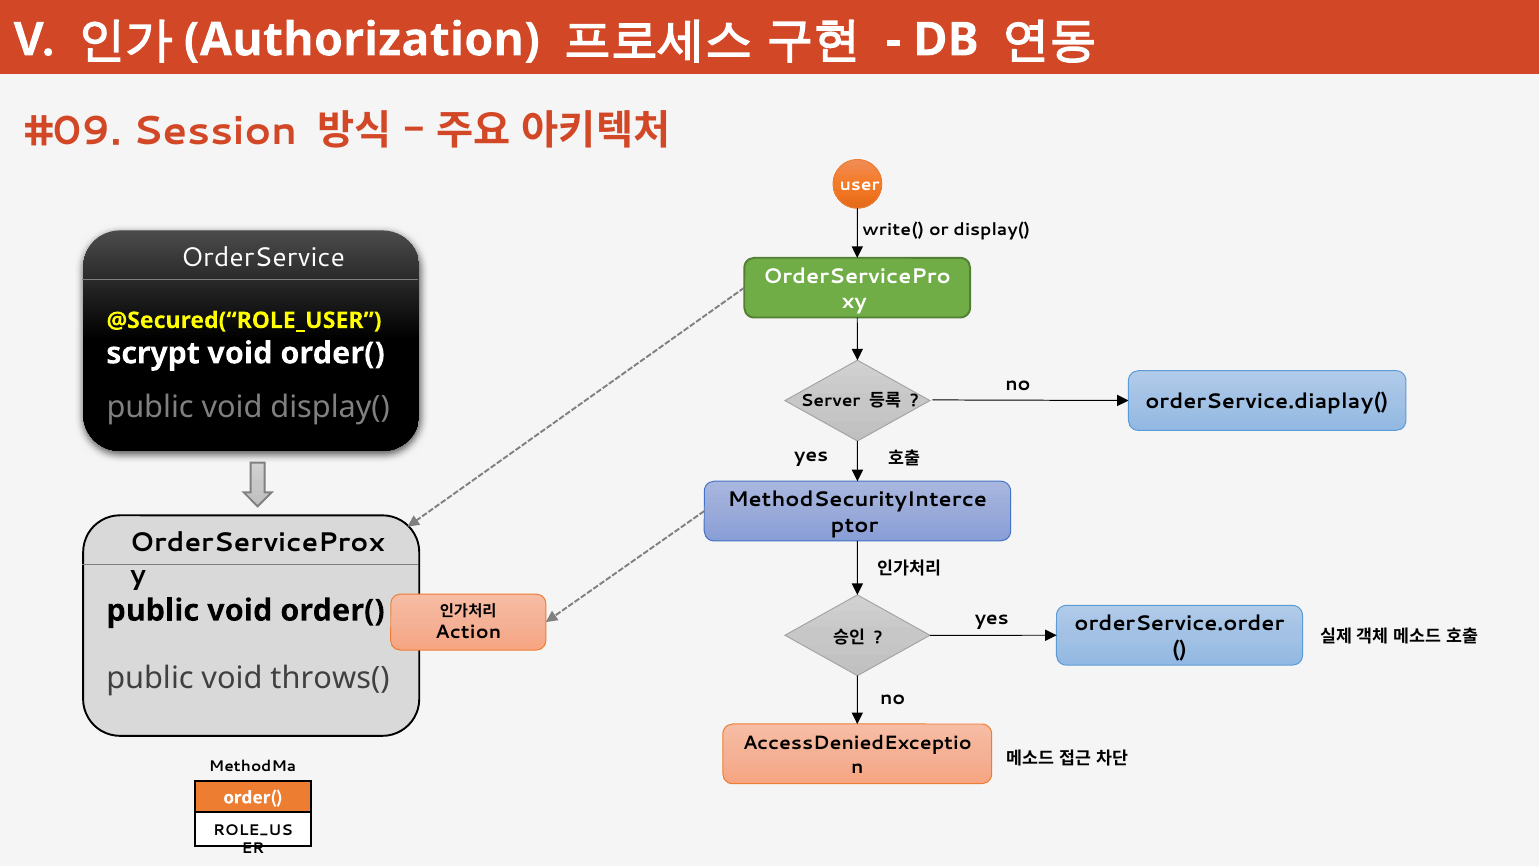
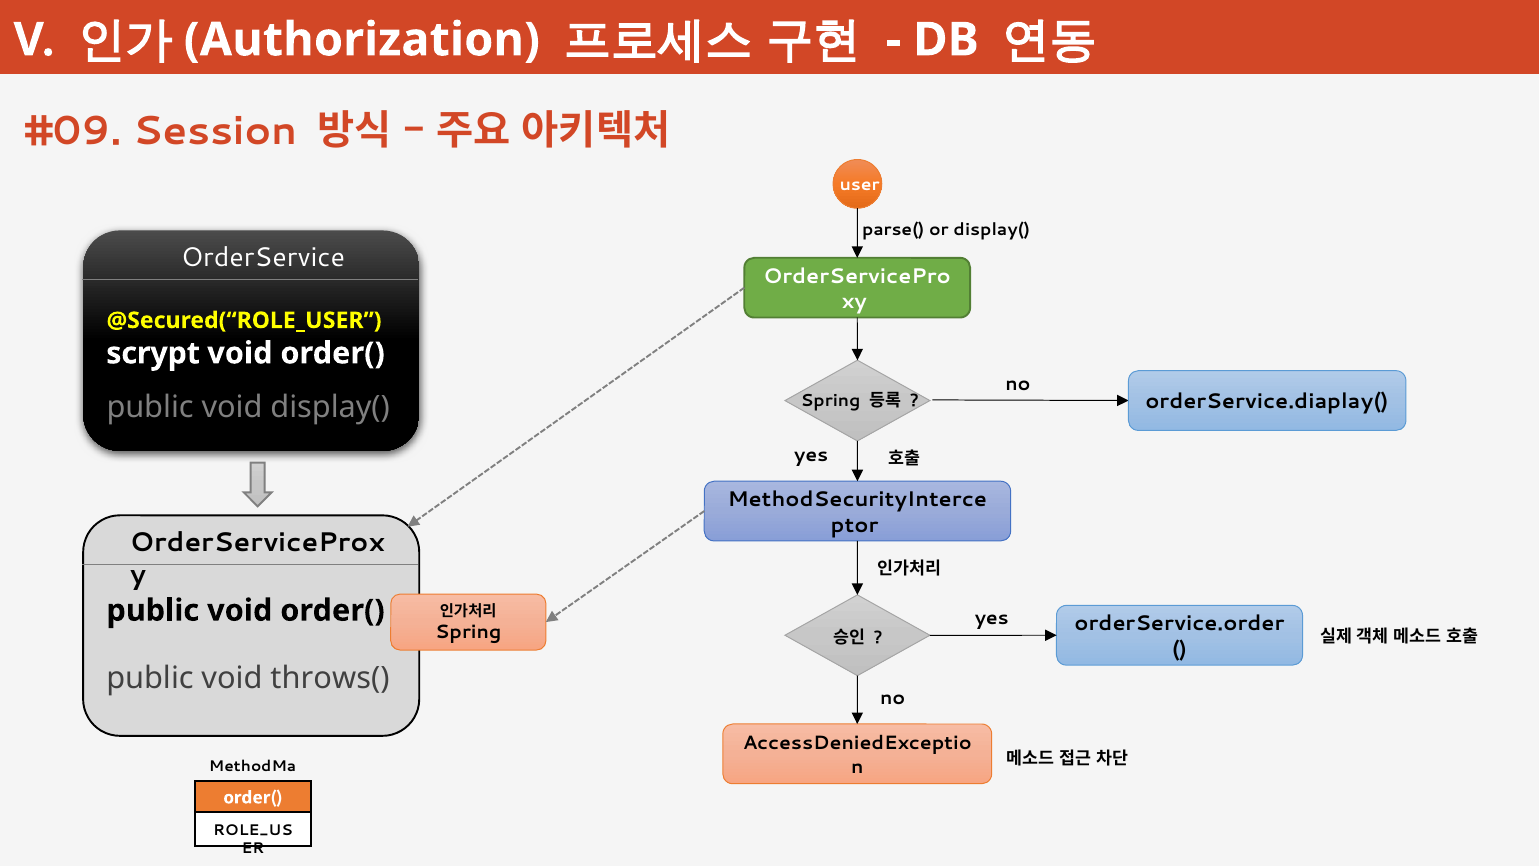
write(: write( -> parse( (893, 230)
Server: Server -> Spring (831, 401)
Action: Action -> Spring (468, 632)
